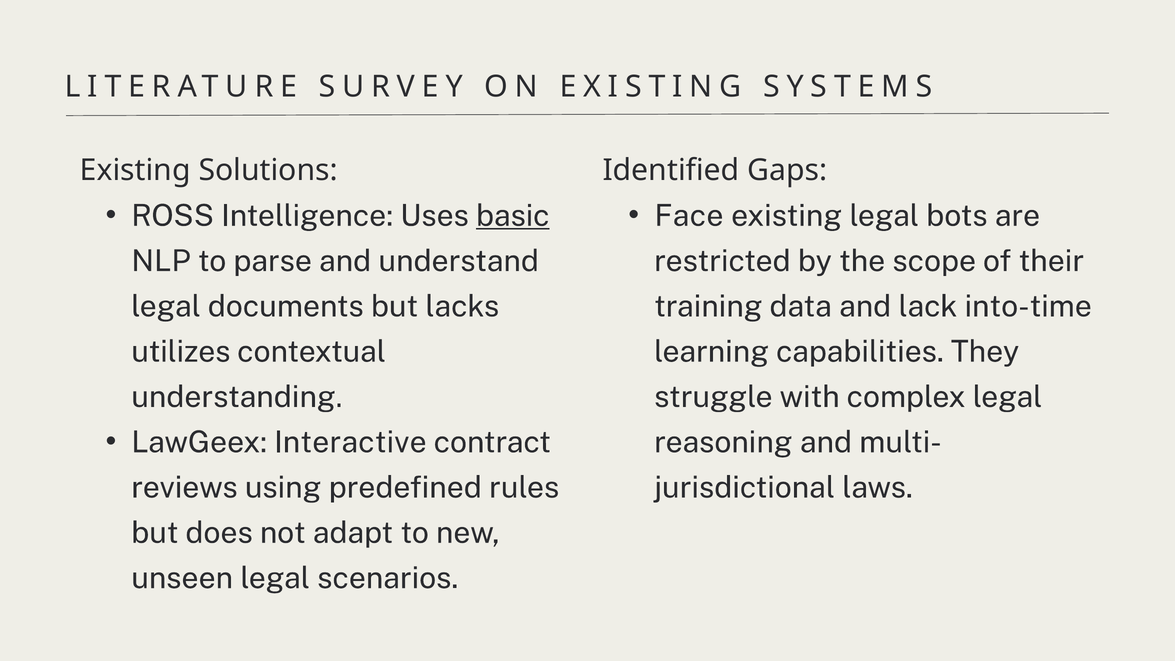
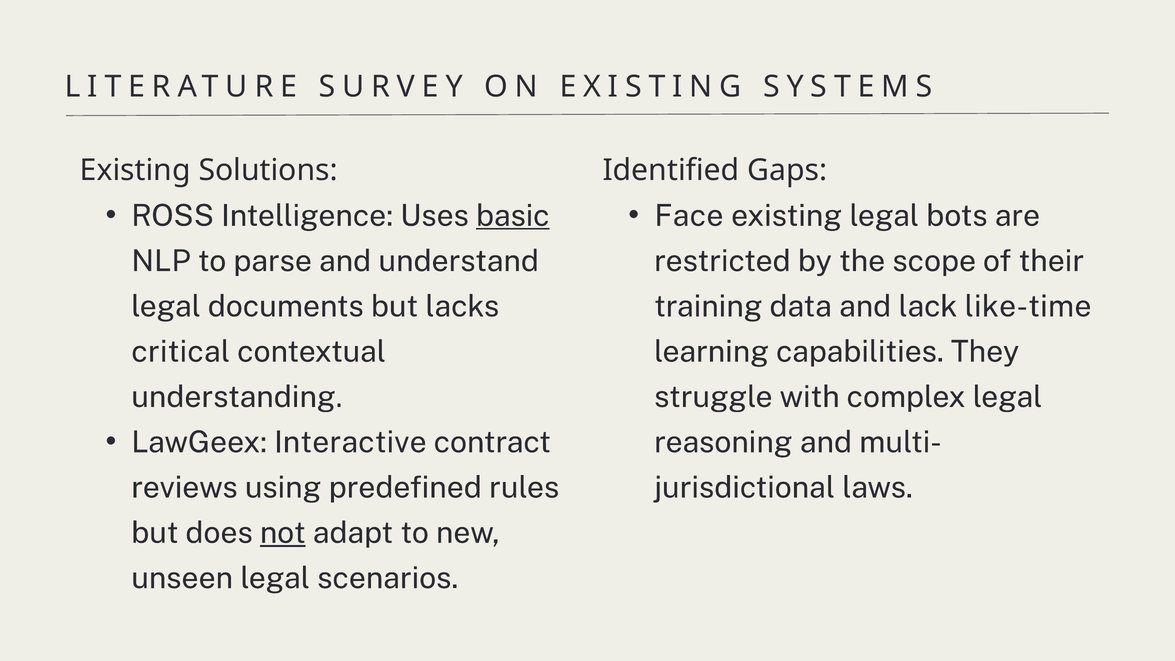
into-time: into-time -> like-time (1028, 306)
utilizes: utilizes -> critical (181, 352)
not underline: none -> present (283, 533)
